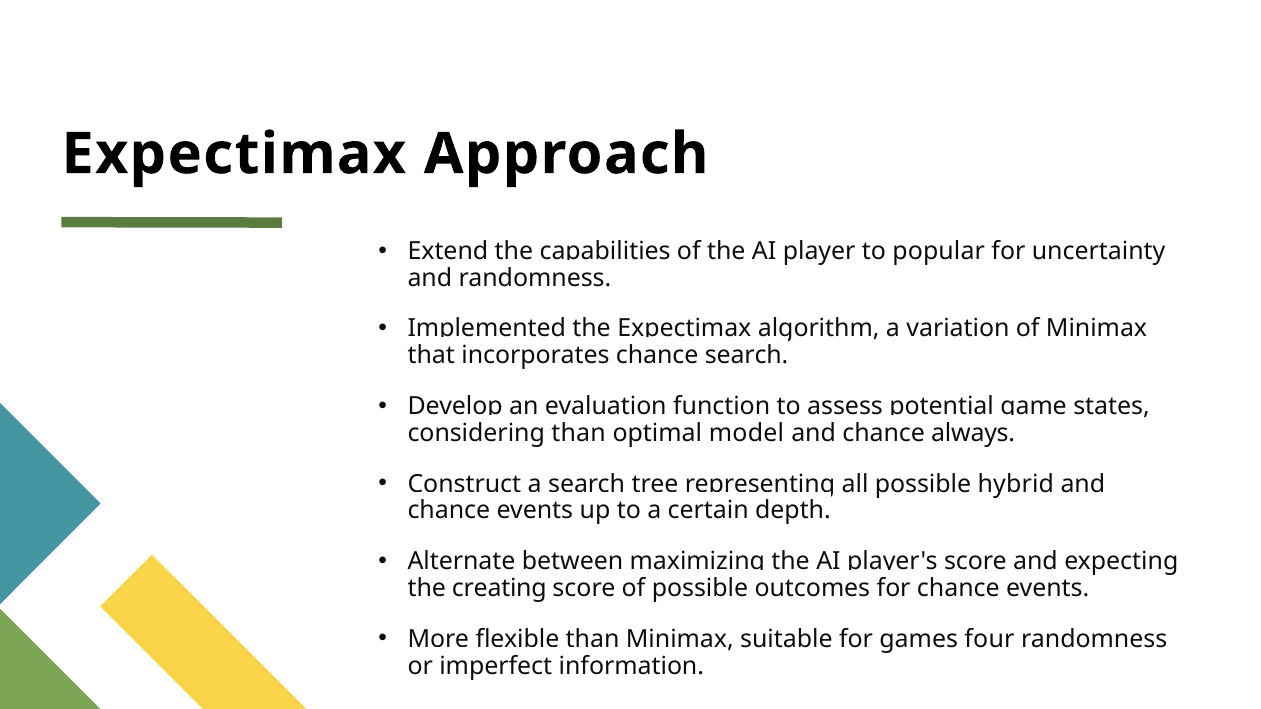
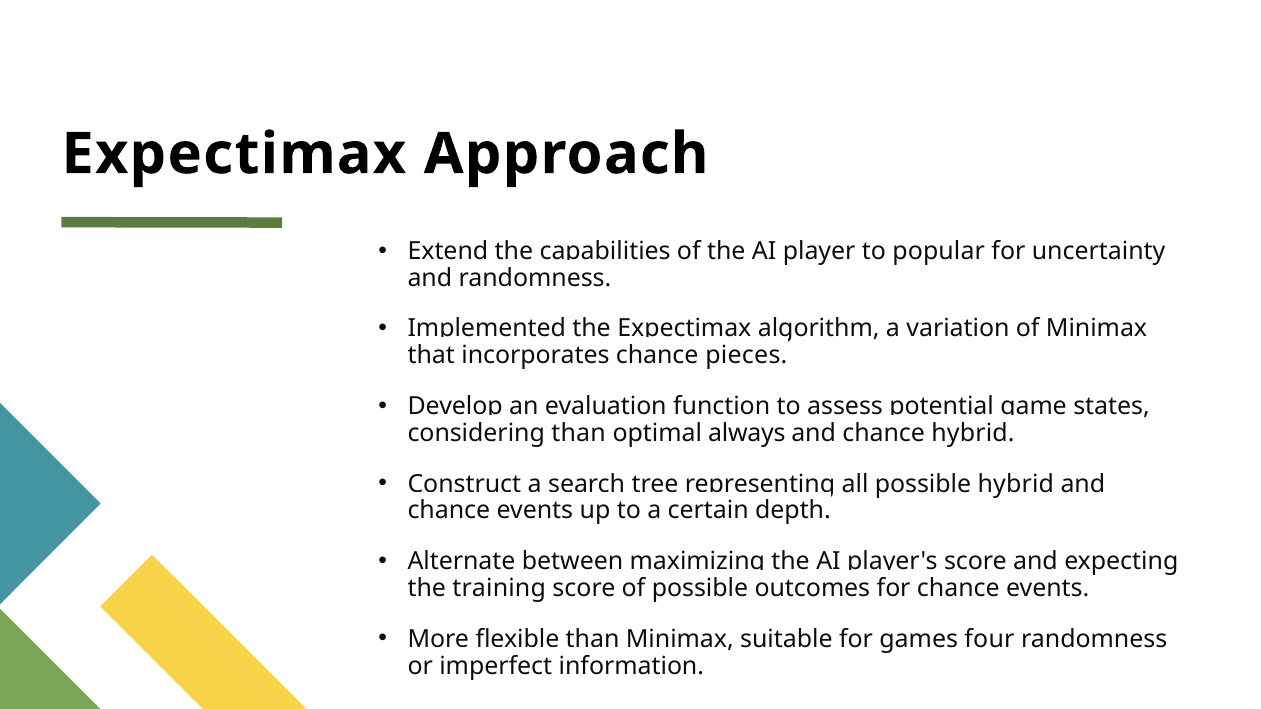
chance search: search -> pieces (746, 356)
model: model -> always (747, 433)
chance always: always -> hybrid (973, 433)
creating: creating -> training (499, 589)
